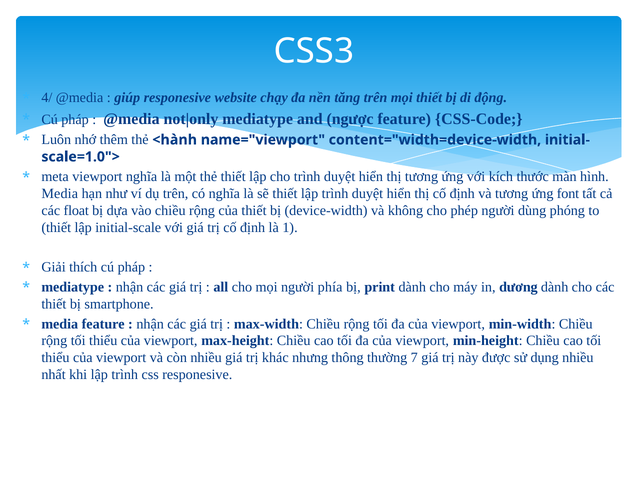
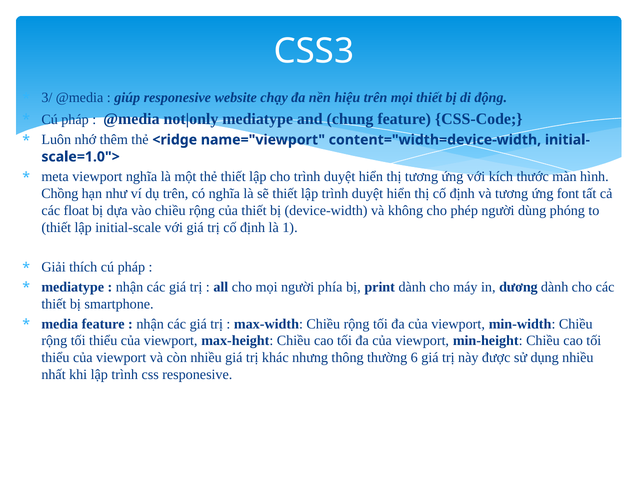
4/: 4/ -> 3/ (47, 98)
tăng: tăng -> hiệu (347, 98)
ngược: ngược -> chung (350, 119)
<hành: <hành -> <ridge (175, 140)
Media: Media -> Chồng (60, 193)
7: 7 -> 6 (414, 358)
